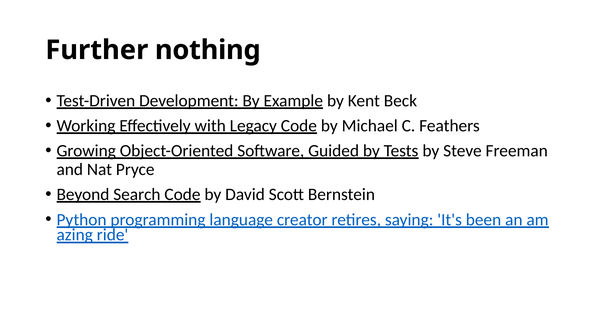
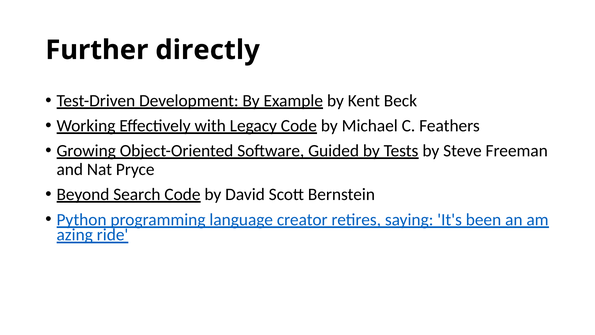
nothing: nothing -> directly (208, 50)
